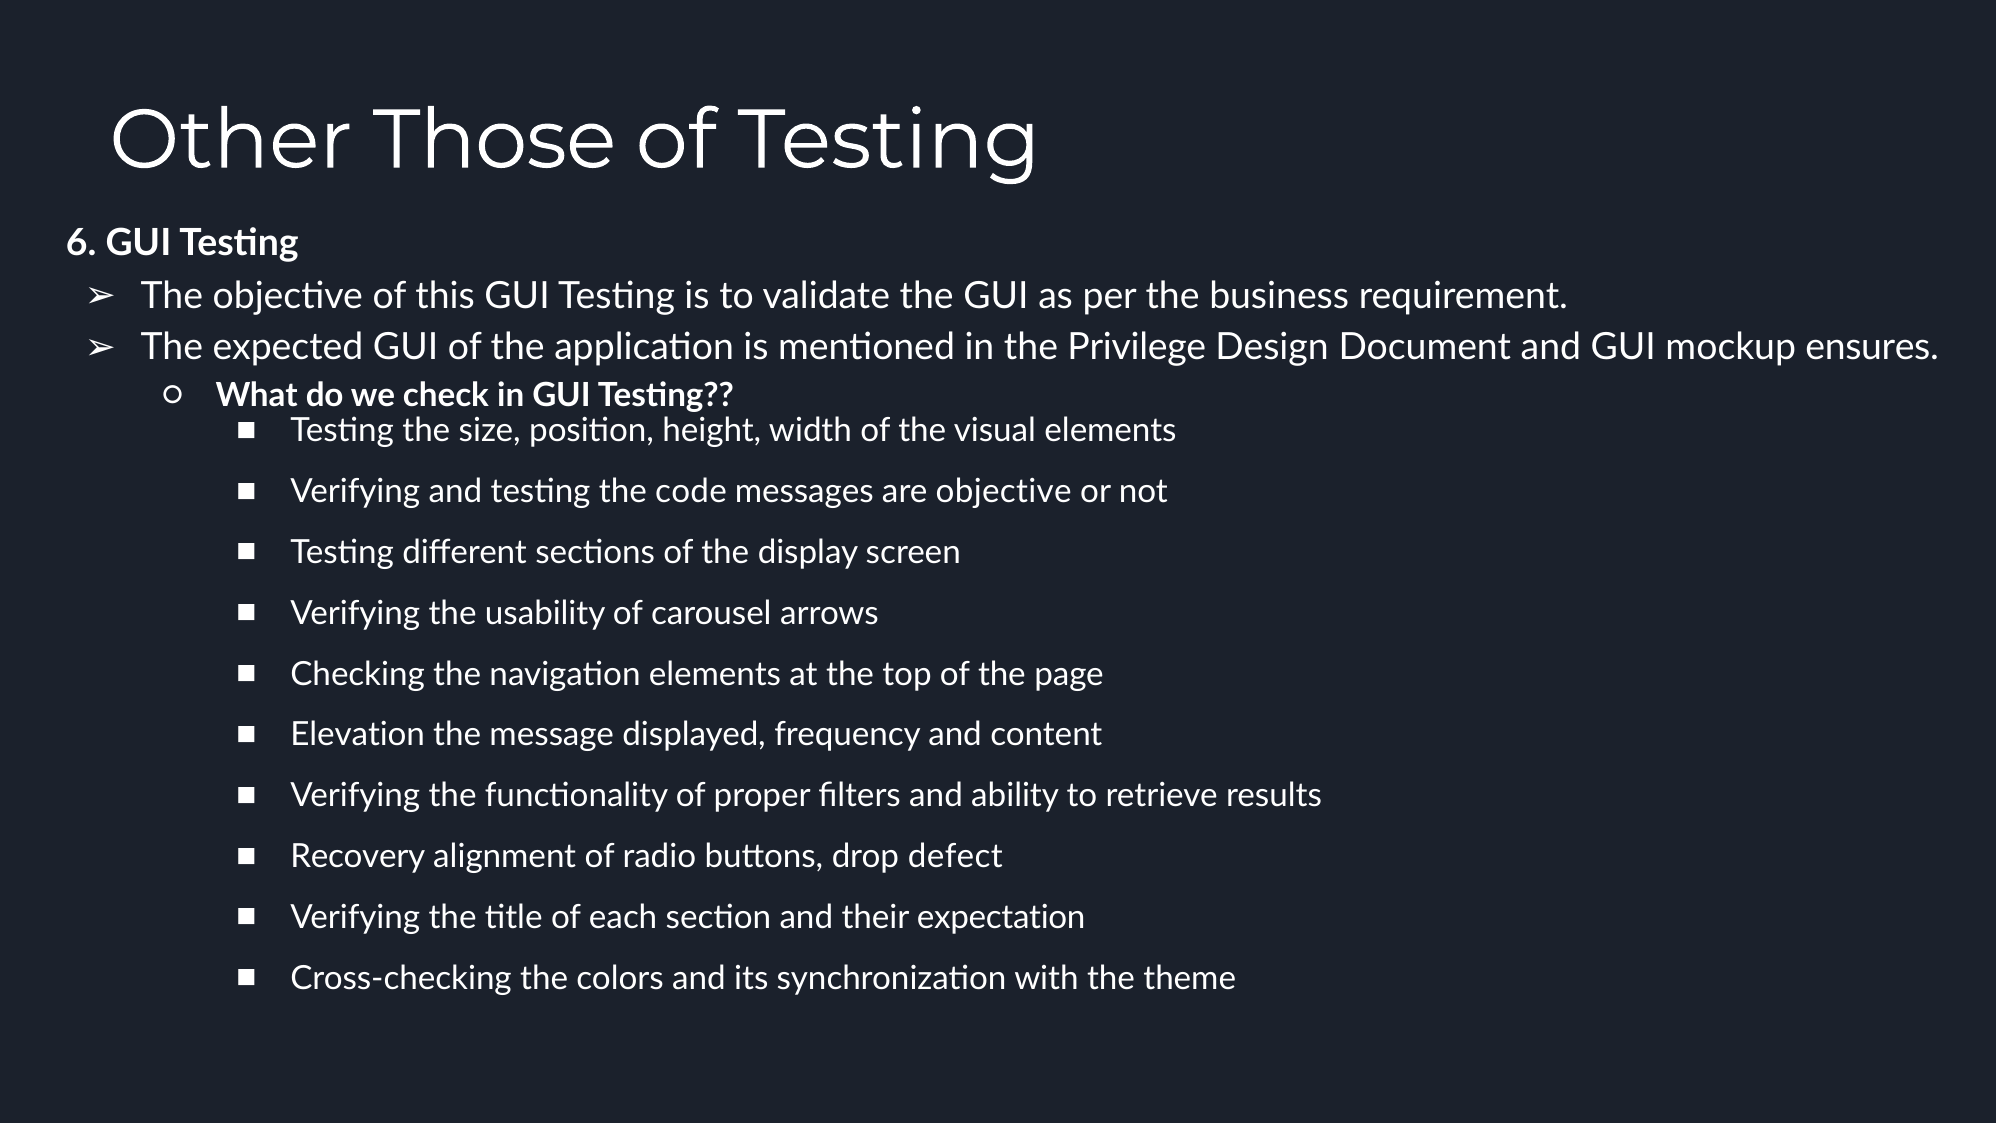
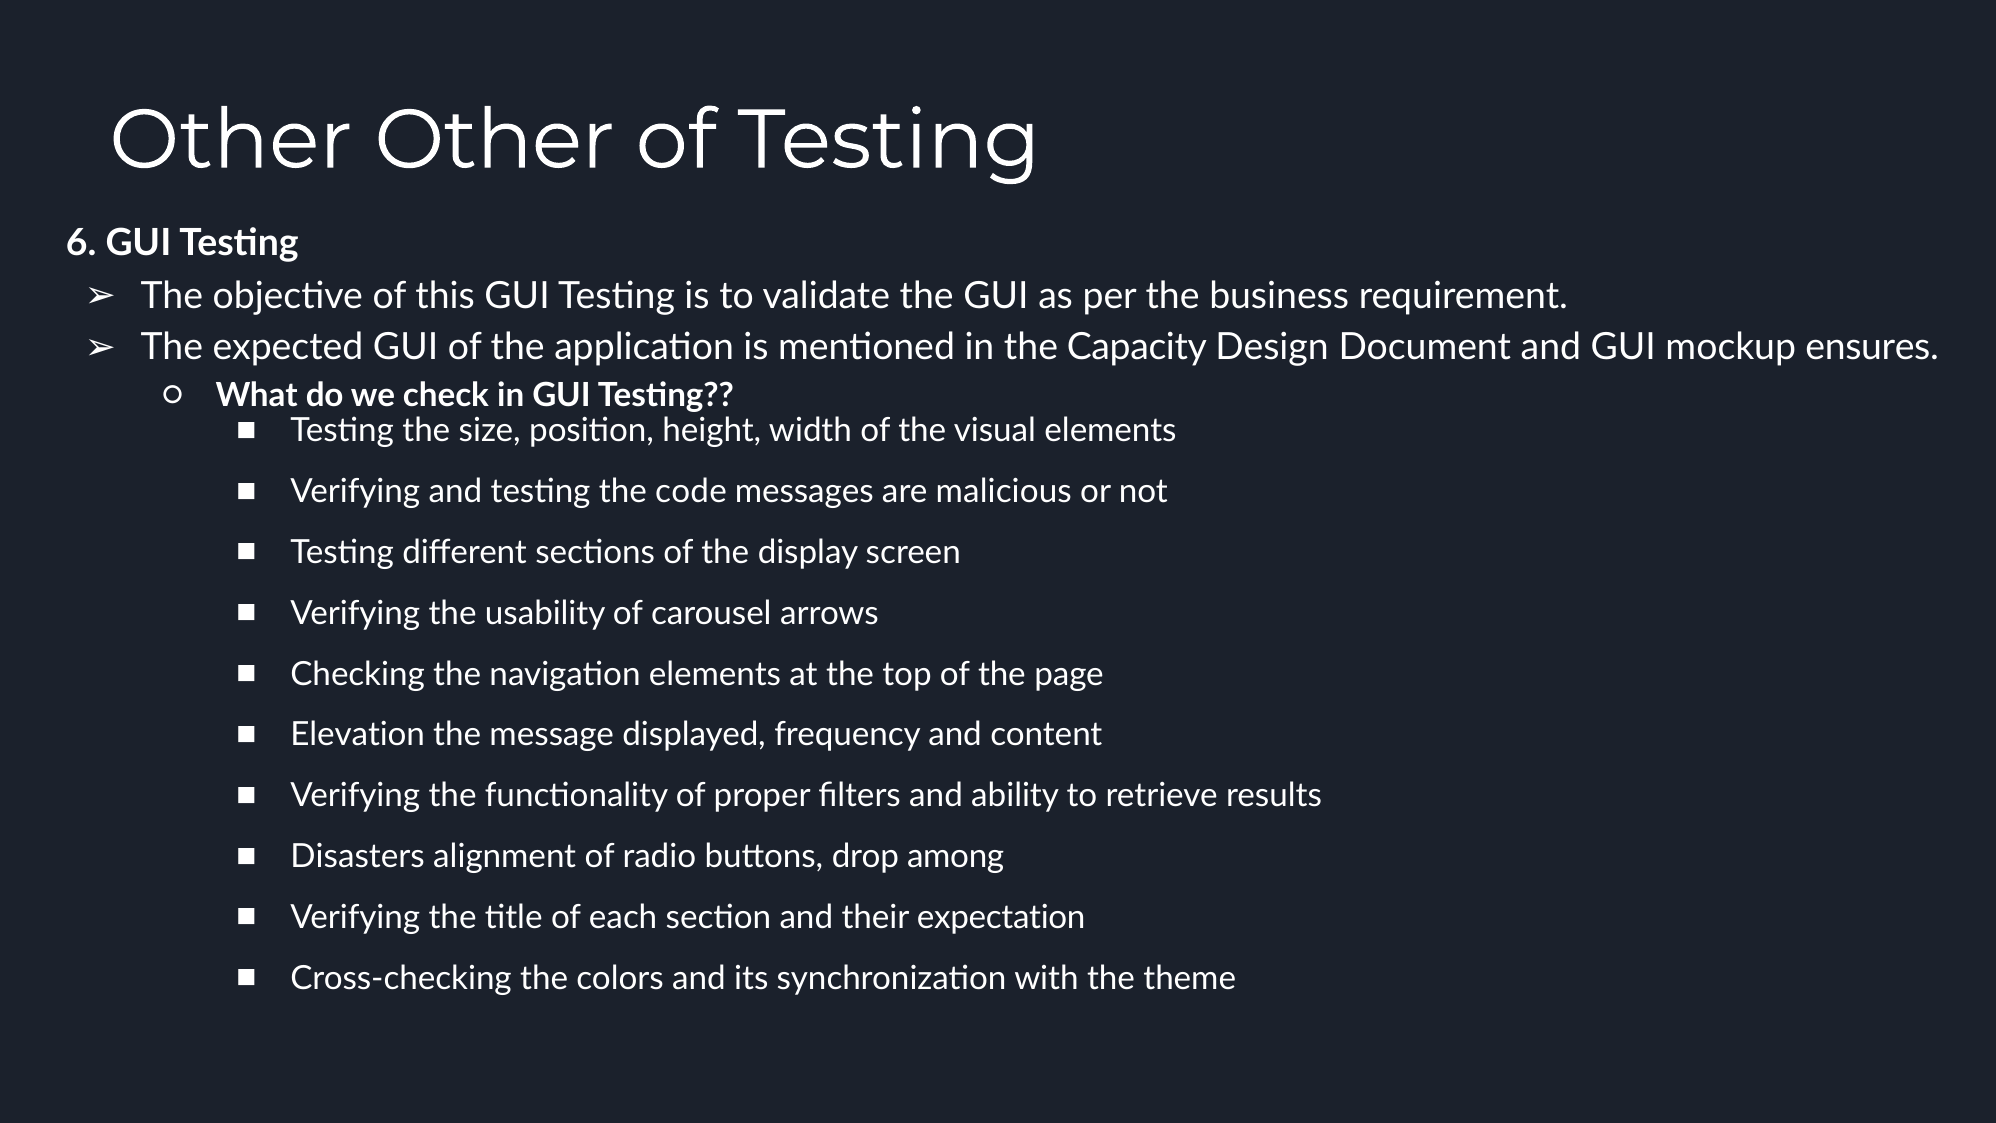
Other Those: Those -> Other (495, 140)
Privilege: Privilege -> Capacity (1137, 347)
are objective: objective -> malicious (1004, 491)
Recovery: Recovery -> Disasters (358, 856)
defect: defect -> among (956, 856)
